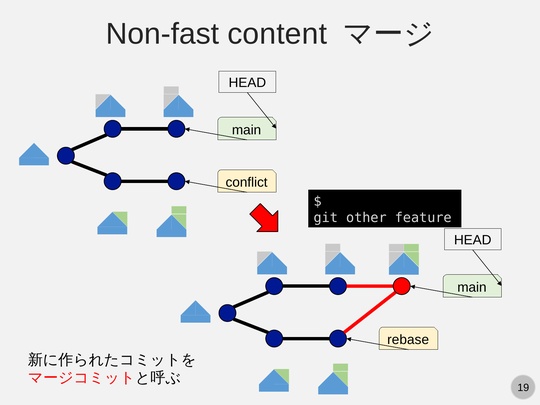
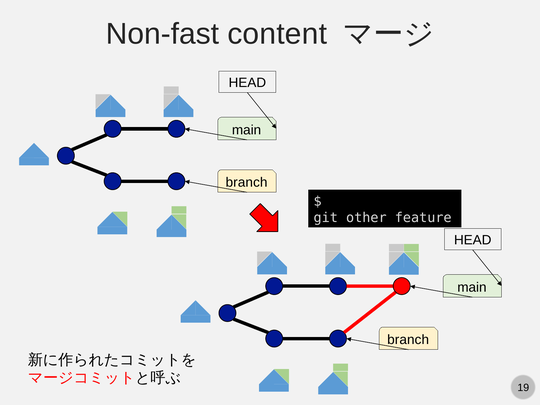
conflict: conflict -> branch (247, 182)
rebase: rebase -> branch (408, 340)
